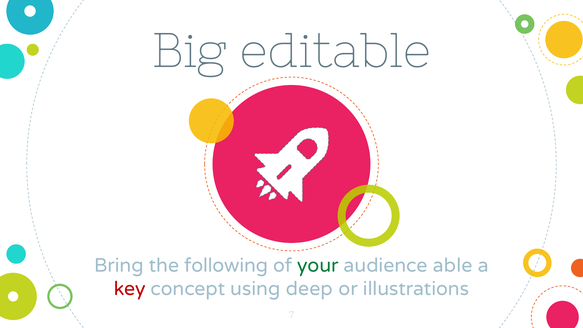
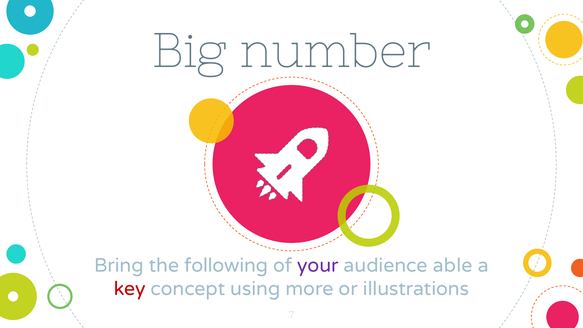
editable: editable -> number (335, 51)
your colour: green -> purple (318, 266)
deep: deep -> more (309, 289)
